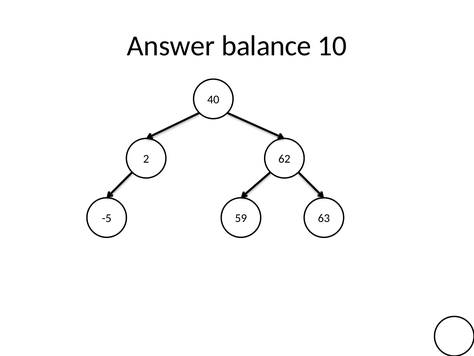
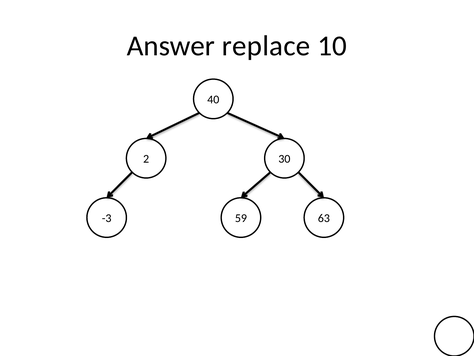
balance: balance -> replace (266, 46)
62: 62 -> 30 (284, 159)
-5: -5 -> -3 (107, 218)
